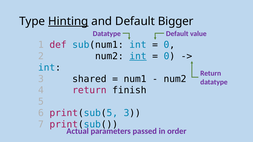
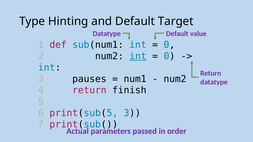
Hinting underline: present -> none (68, 21)
Bigger: Bigger -> Target (176, 21)
shared: shared -> pauses (89, 79)
